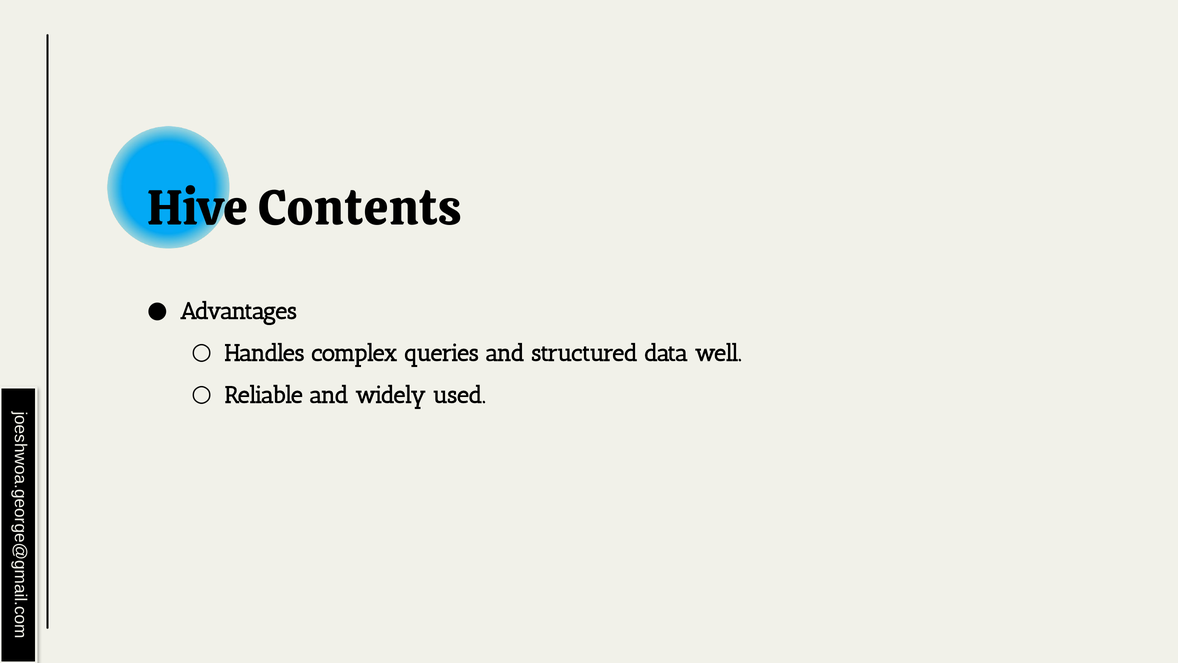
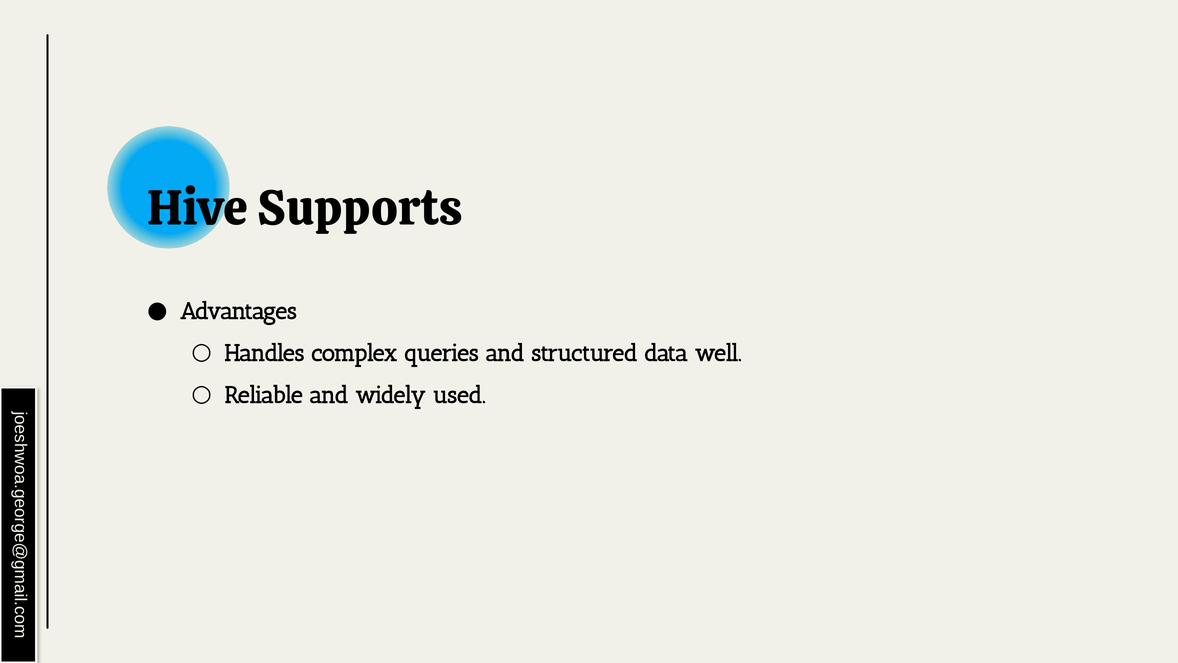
Contents: Contents -> Supports (360, 209)
